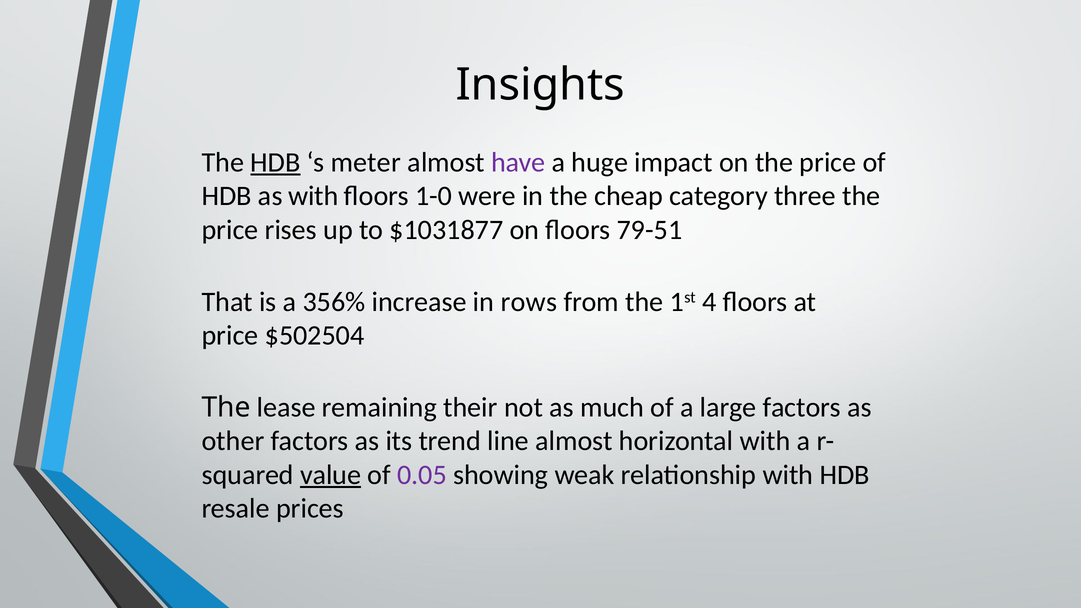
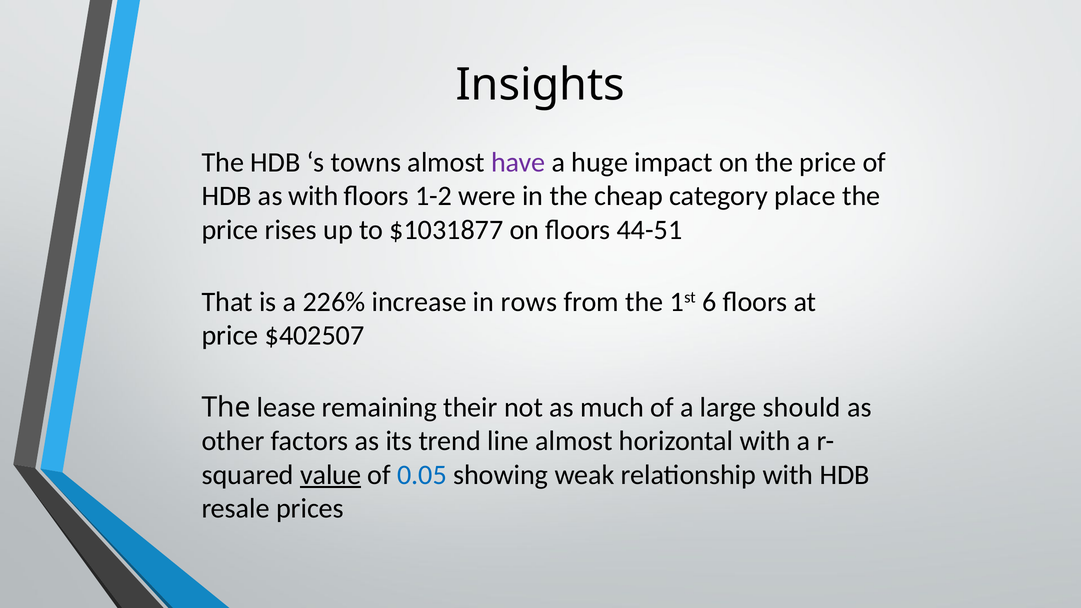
HDB underline: present -> none (275, 162)
meter: meter -> towns (366, 162)
1-0: 1-0 -> 1-2 (434, 196)
three: three -> place (805, 196)
79-51: 79-51 -> 44-51 (649, 230)
356%: 356% -> 226% (334, 302)
4: 4 -> 6 (709, 302)
$502504: $502504 -> $402507 (315, 336)
large factors: factors -> should (802, 407)
0.05 colour: purple -> blue (422, 475)
